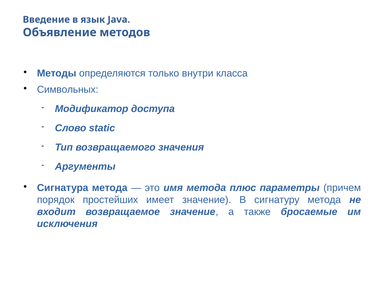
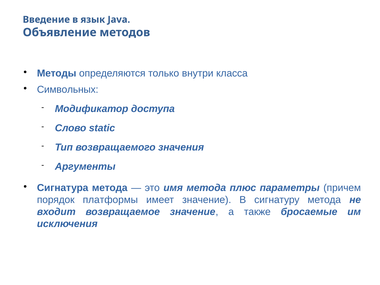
простейших: простейших -> платформы (110, 200)
